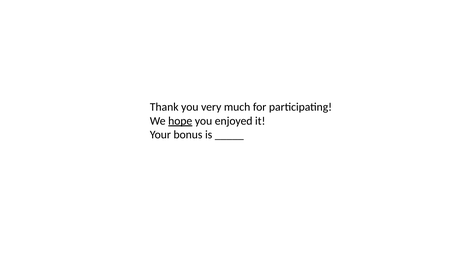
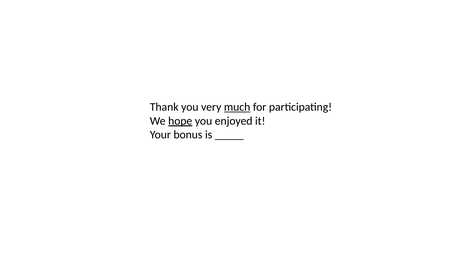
much underline: none -> present (237, 107)
